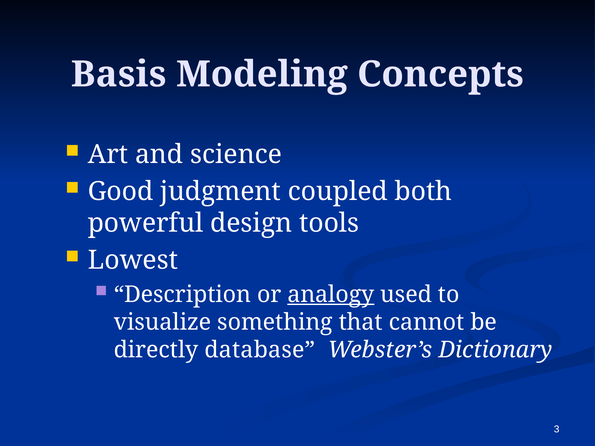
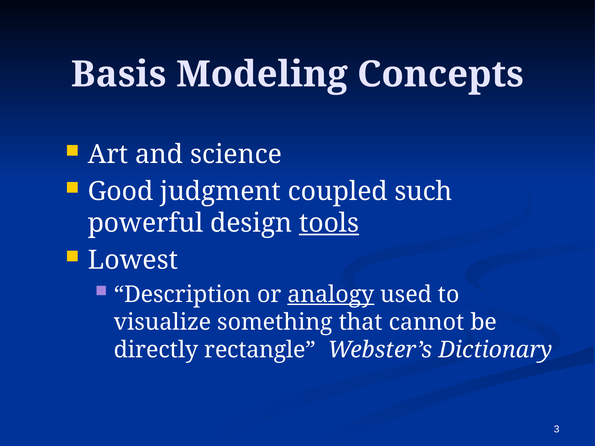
both: both -> such (423, 192)
tools underline: none -> present (329, 223)
database: database -> rectangle (260, 350)
